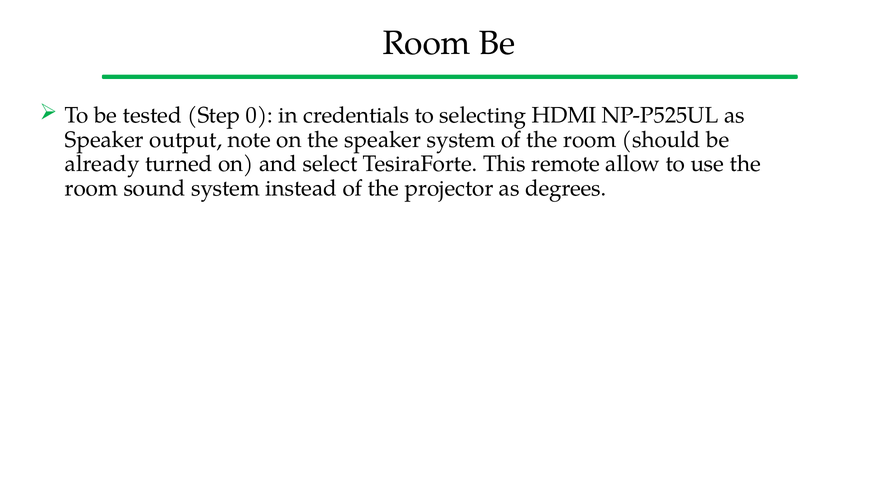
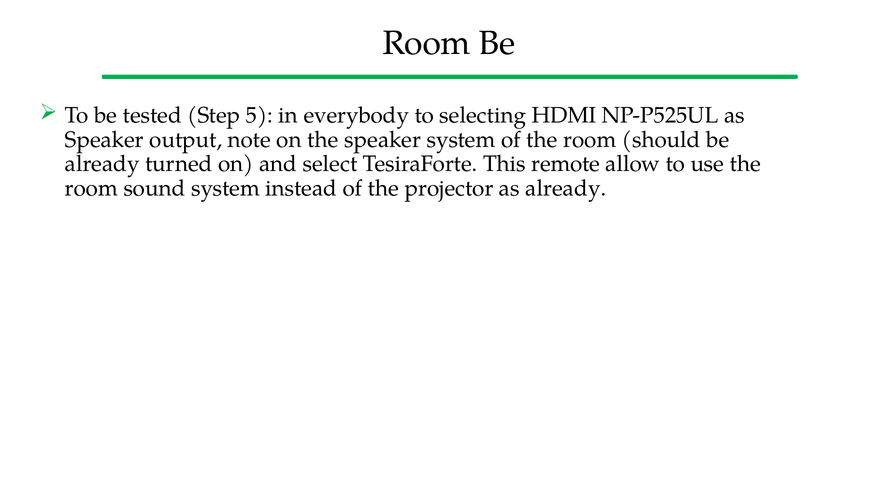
0: 0 -> 5 (259, 116)
credentials: credentials -> everybody (356, 116)
as degrees: degrees -> already (566, 188)
